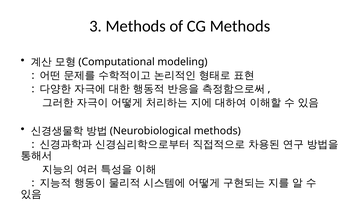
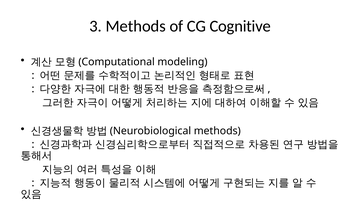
CG Methods: Methods -> Cognitive (240, 26)
